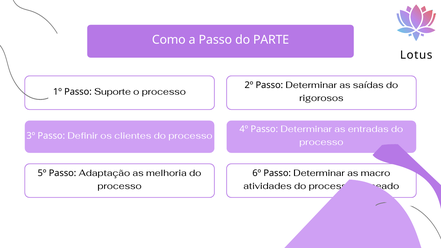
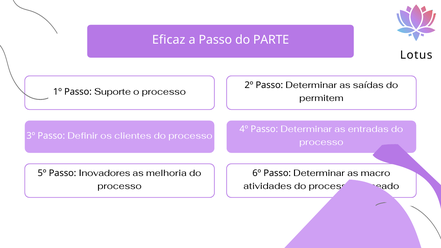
Como: Como -> Eficaz (169, 40)
rigorosos: rigorosos -> permitem (321, 98)
Adaptação: Adaptação -> Inovadores (104, 173)
